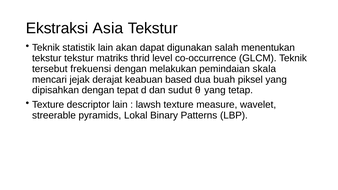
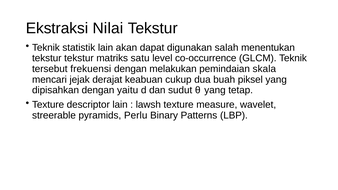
Asia: Asia -> Nilai (108, 28)
thrid: thrid -> satu (140, 58)
based: based -> cukup (178, 80)
tepat: tepat -> yaitu (128, 90)
Lokal: Lokal -> Perlu (136, 115)
